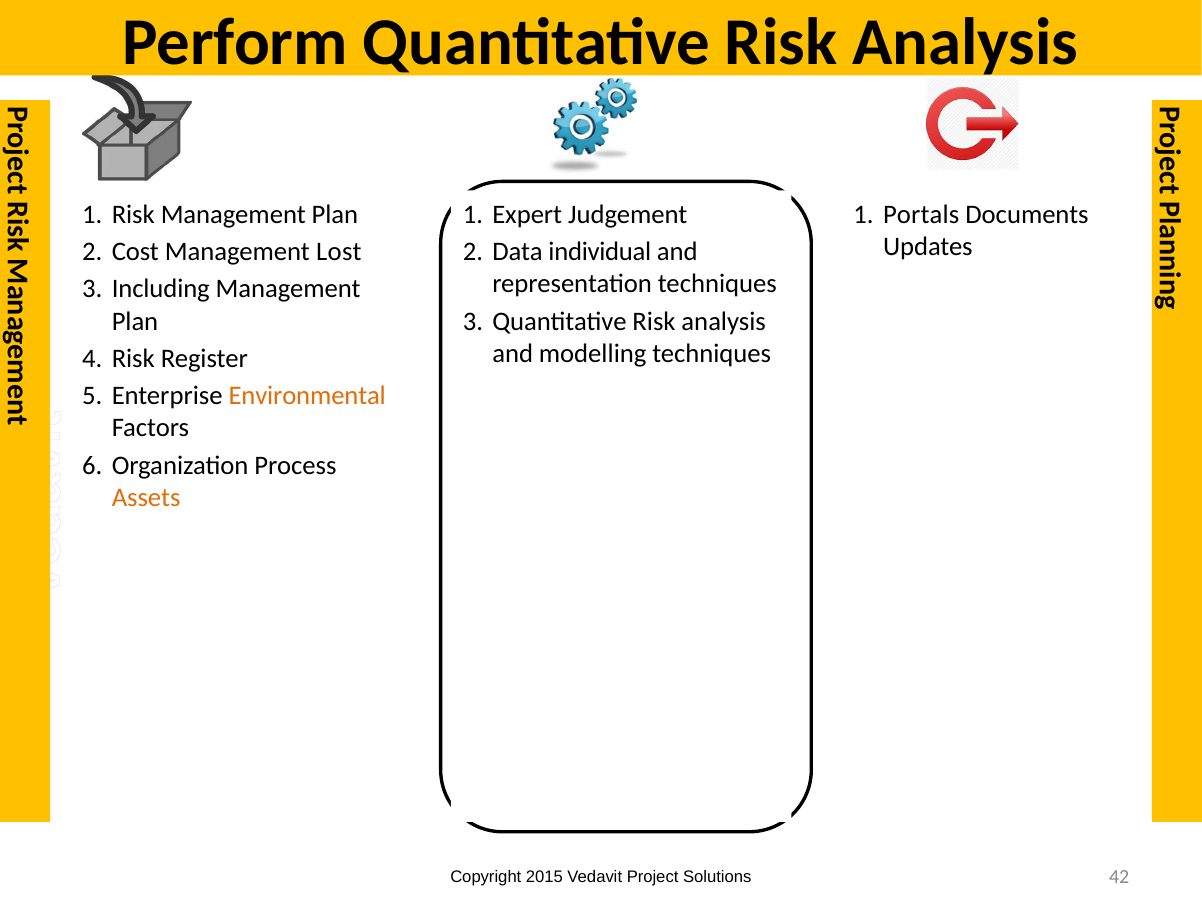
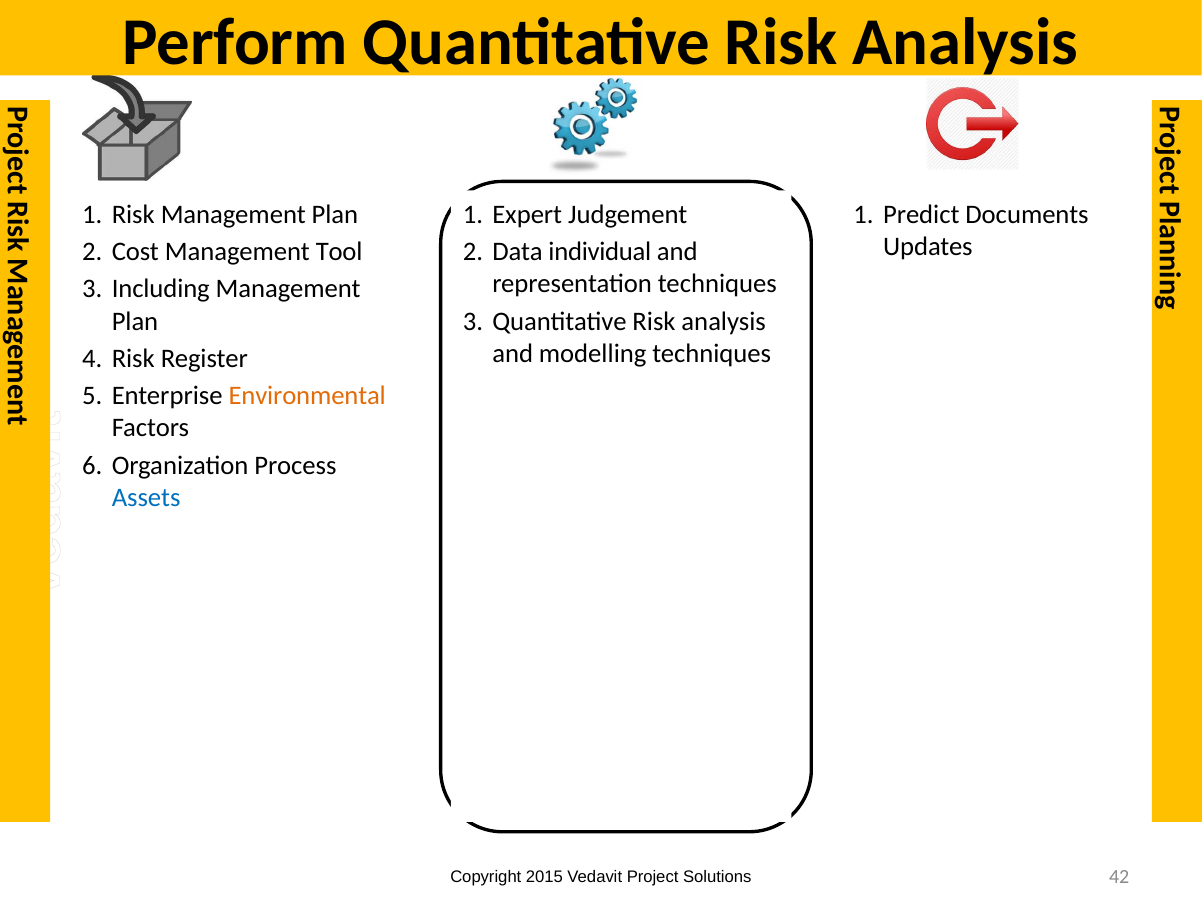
Portals: Portals -> Predict (921, 214)
Lost: Lost -> Tool (339, 252)
Assets colour: orange -> blue (146, 497)
